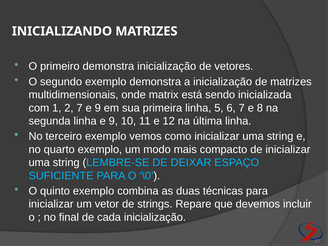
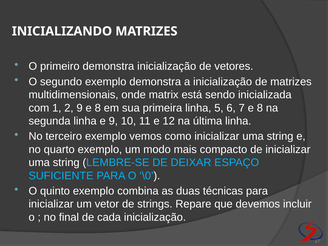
2 7: 7 -> 9 (80, 108)
9: 9 -> 8 (98, 108)
